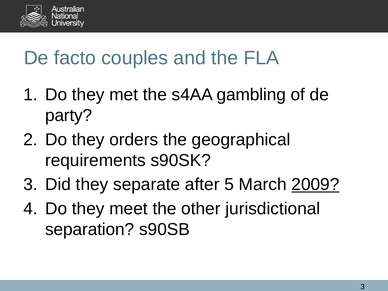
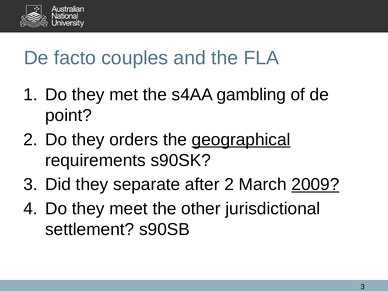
party: party -> point (69, 116)
geographical underline: none -> present (241, 140)
after 5: 5 -> 2 (229, 185)
separation: separation -> settlement (90, 229)
